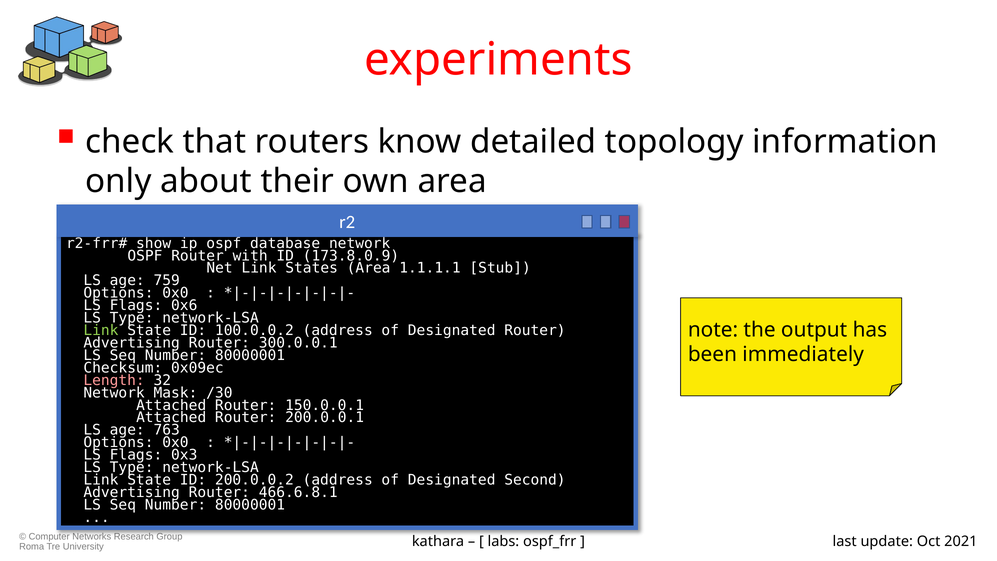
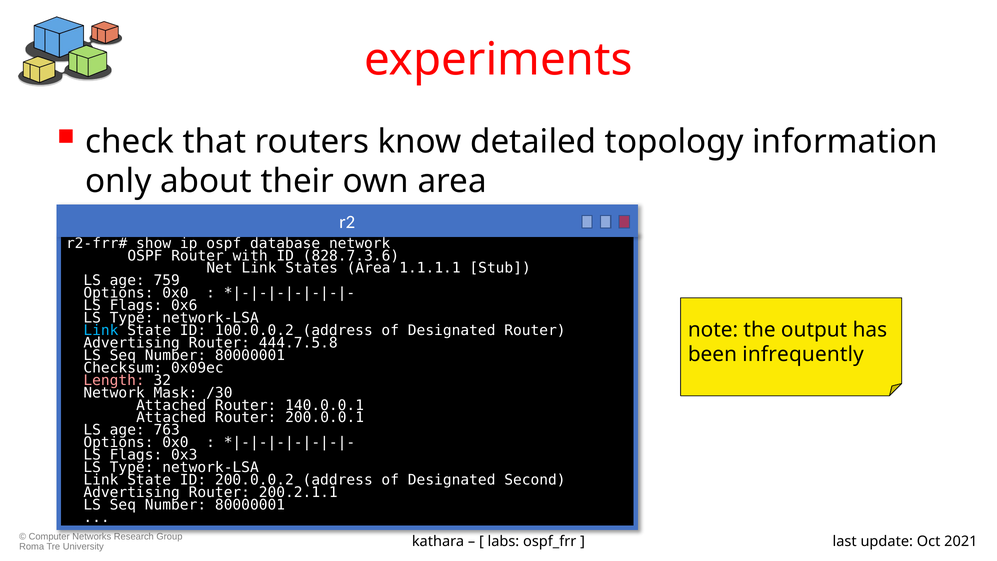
173.8.0.9: 173.8.0.9 -> 828.7.3.6 (351, 256)
Link colour: light green -> light blue (101, 330)
300.0.0.1: 300.0.0.1 -> 444.7.5.8 (298, 343)
immediately: immediately -> infrequently (803, 354)
150.0.0.1: 150.0.0.1 -> 140.0.0.1 (325, 405)
466.6.8.1: 466.6.8.1 -> 200.2.1.1 (298, 492)
